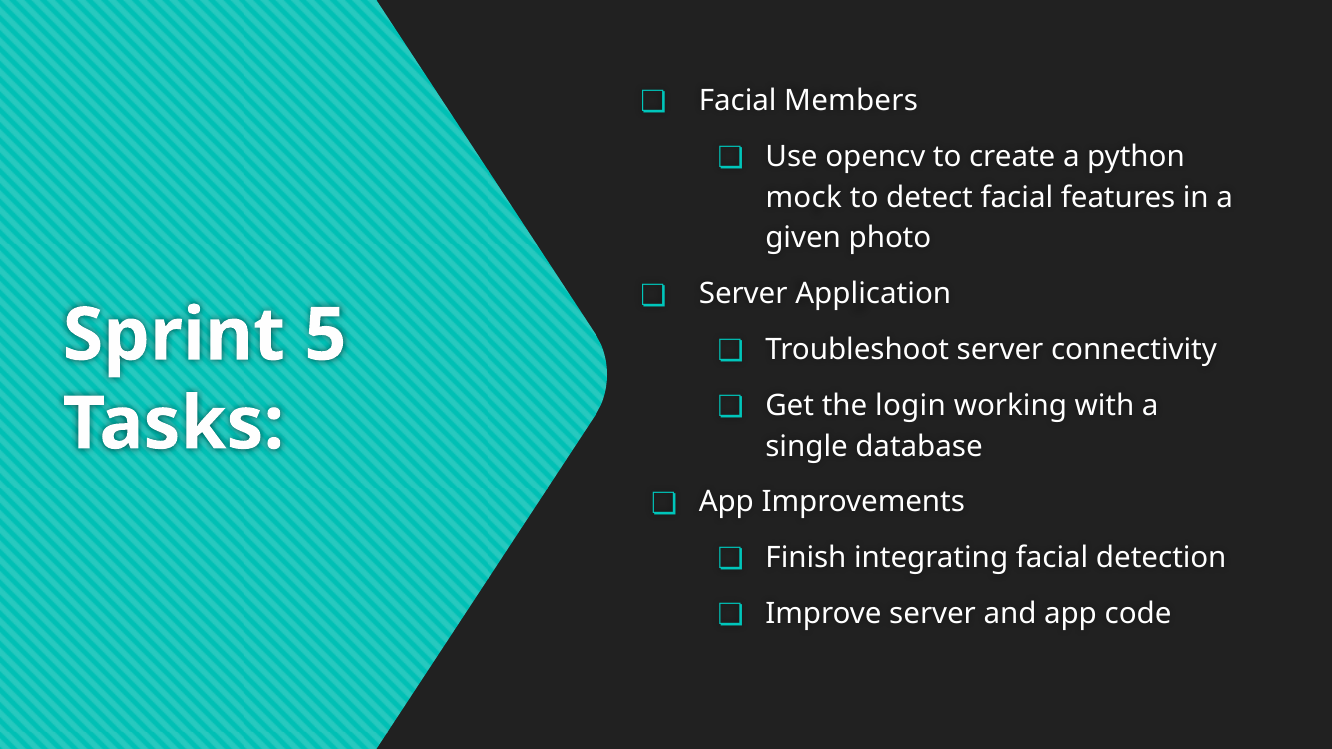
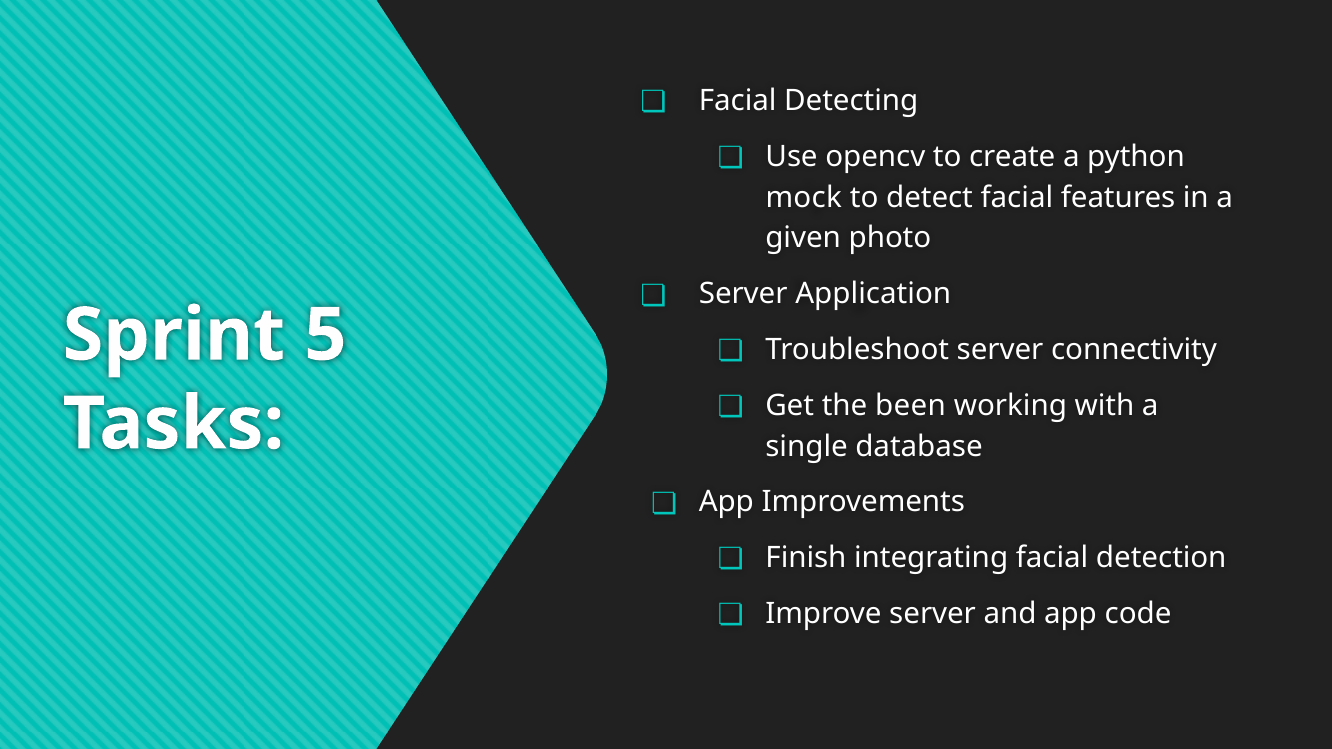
Members: Members -> Detecting (851, 101)
login: login -> been (911, 406)
